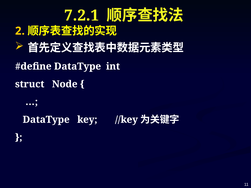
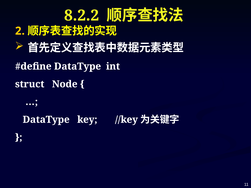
7.2.1: 7.2.1 -> 8.2.2 (82, 16)
